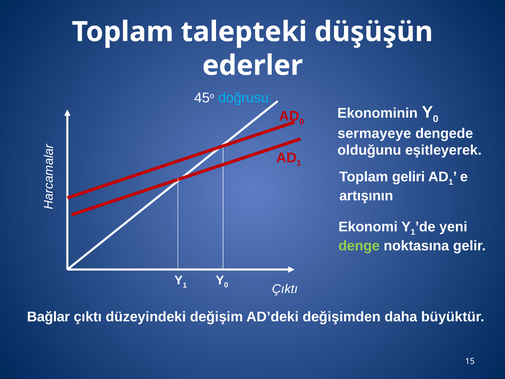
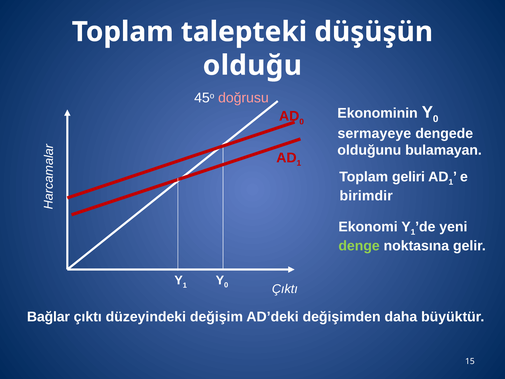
ederler: ederler -> olduğu (252, 66)
doğrusu colour: light blue -> pink (243, 98)
eşitleyerek: eşitleyerek -> bulamayan (443, 150)
artışının: artışının -> birimdir (366, 196)
